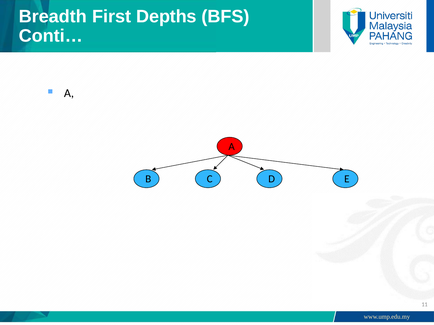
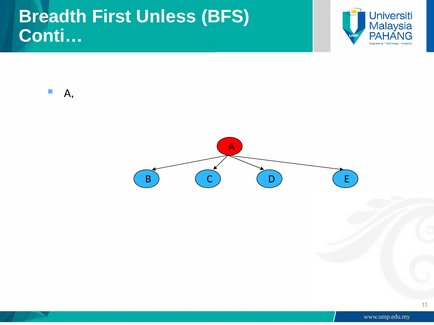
Depths: Depths -> Unless (166, 16)
